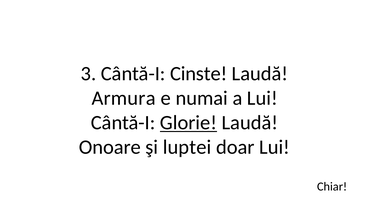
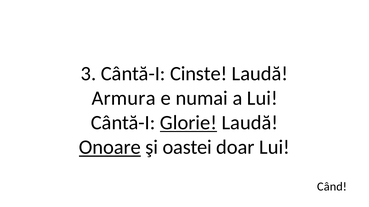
Onoare underline: none -> present (110, 148)
luptei: luptei -> oastei (187, 148)
Chiar: Chiar -> Când (332, 187)
